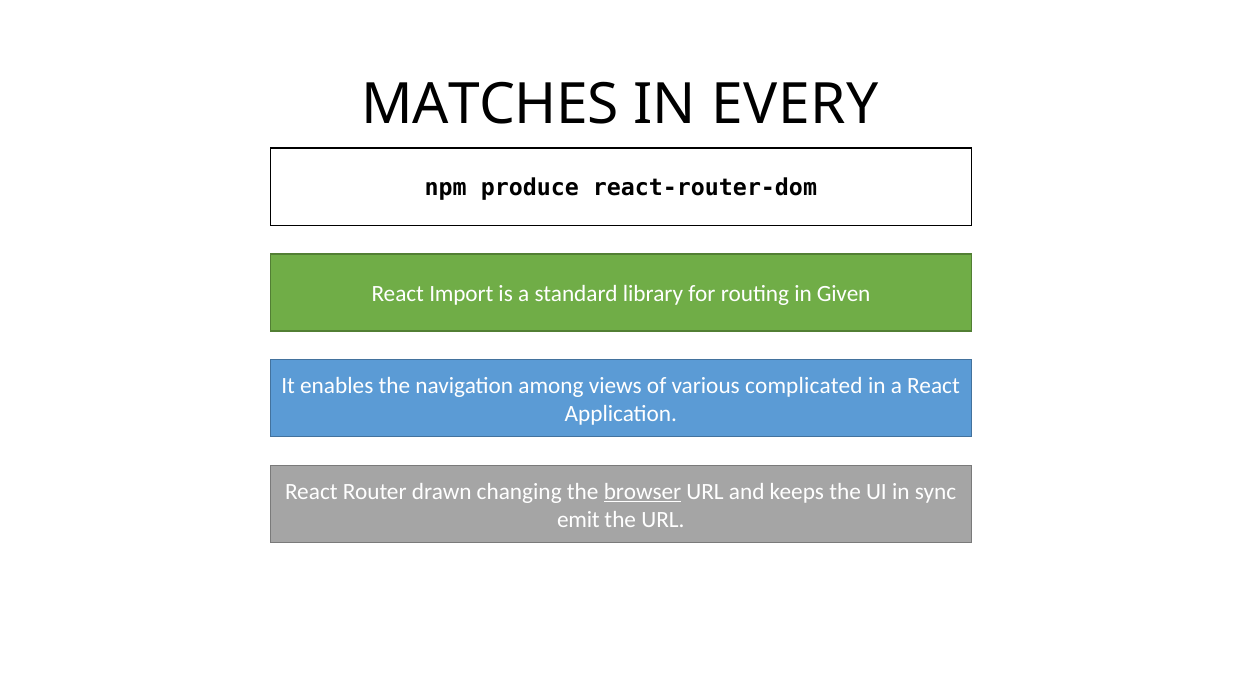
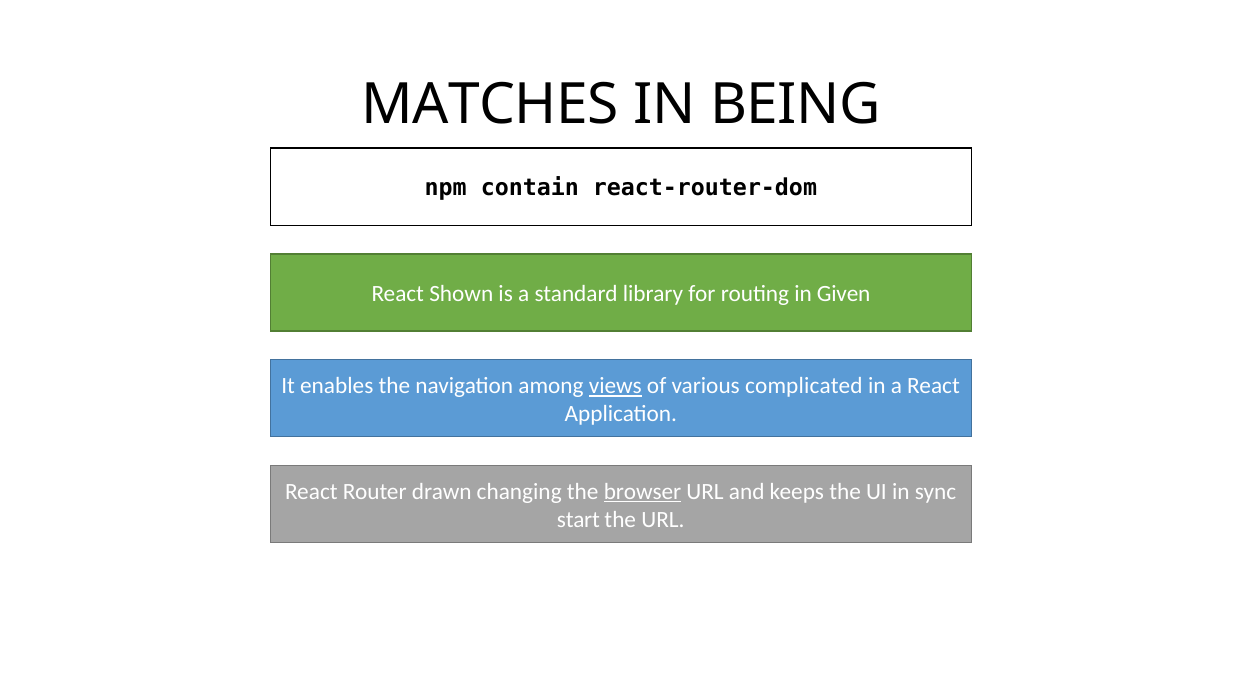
EVERY: EVERY -> BEING (796, 104)
produce: produce -> contain (530, 188)
Import: Import -> Shown (461, 294)
views underline: none -> present (615, 386)
emit: emit -> start (578, 519)
